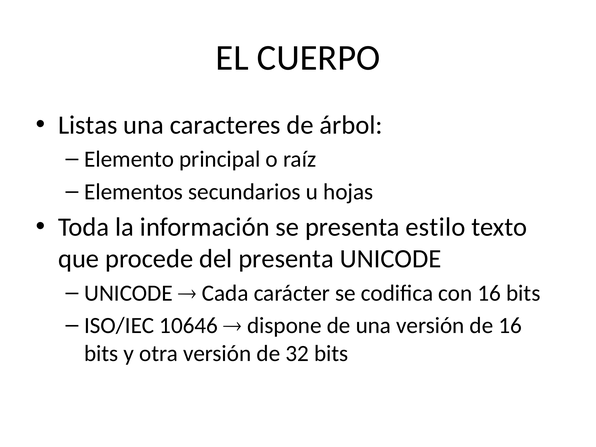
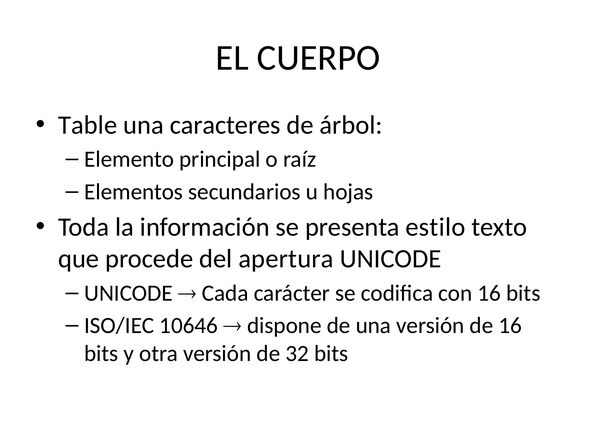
Listas: Listas -> Table (88, 125)
del presenta: presenta -> apertura (286, 259)
